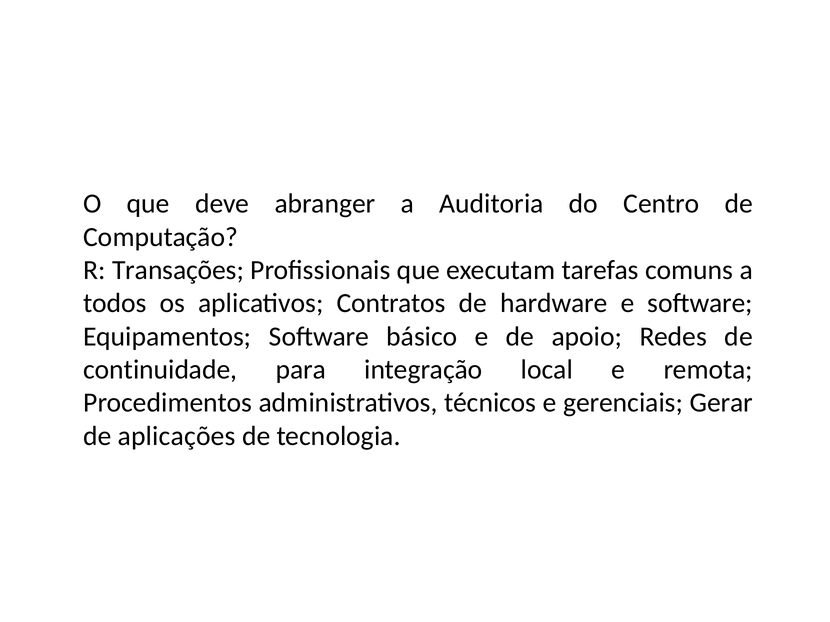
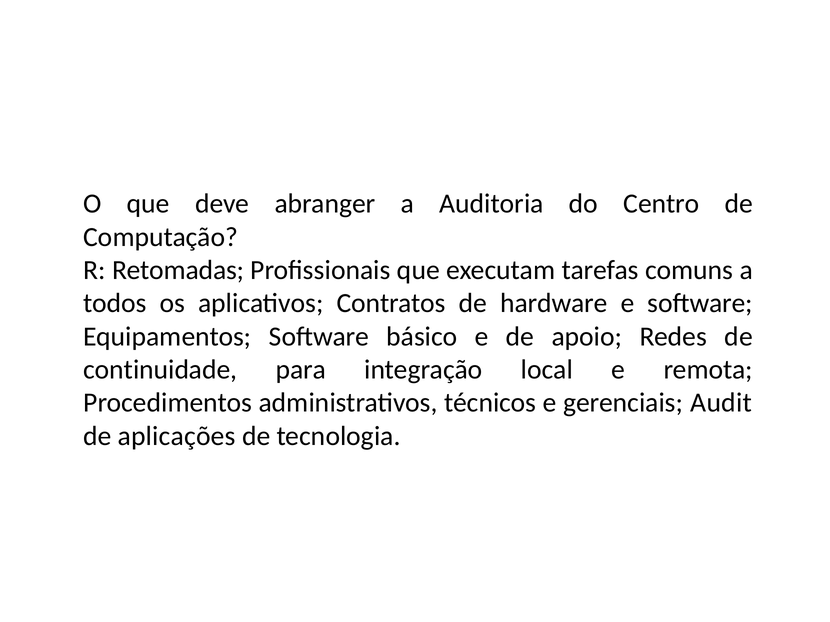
Transações: Transações -> Retomadas (178, 270)
Gerar: Gerar -> Audit (721, 403)
